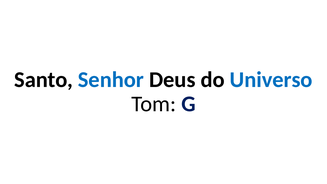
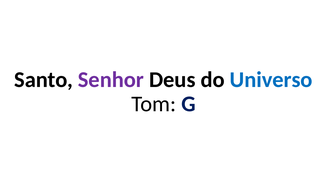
Senhor colour: blue -> purple (111, 80)
